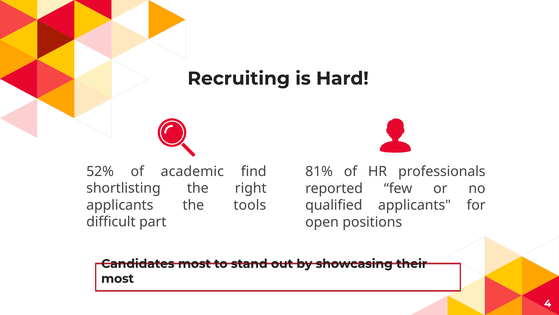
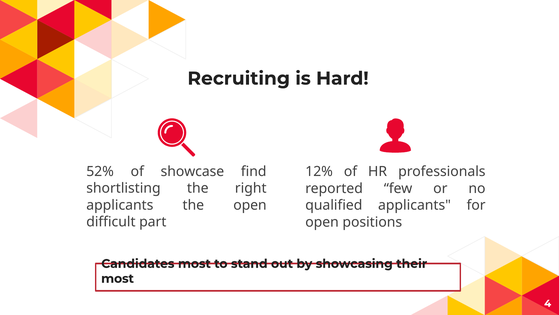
academic: academic -> showcase (192, 171)
81%: 81% -> 12% (319, 171)
the tools: tools -> open (250, 205)
